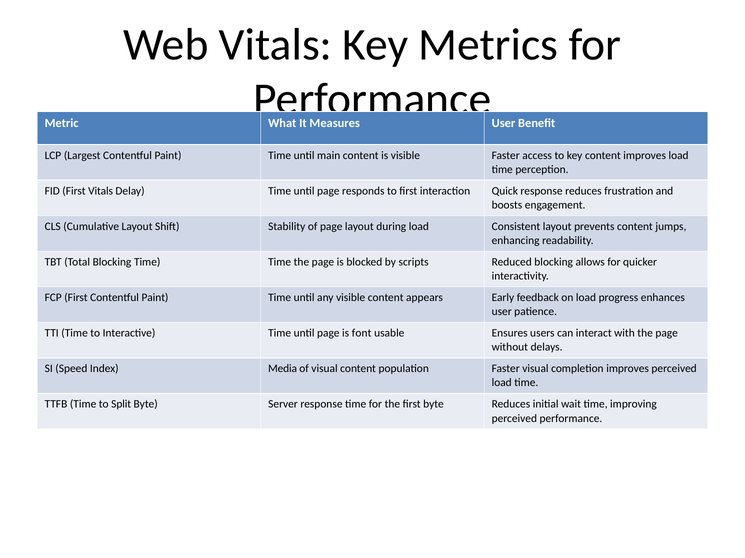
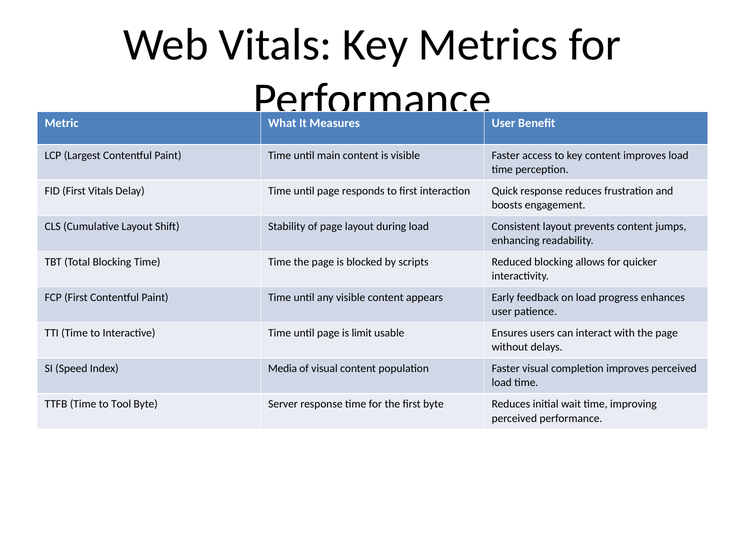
font: font -> limit (362, 334)
Split: Split -> Tool (121, 405)
